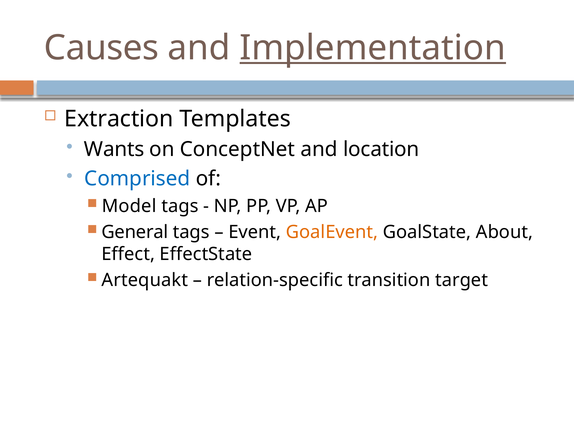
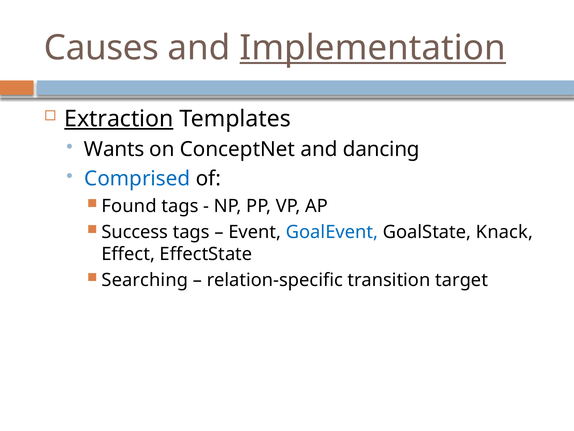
Extraction underline: none -> present (119, 119)
location: location -> dancing (381, 149)
Model: Model -> Found (129, 206)
General: General -> Success (135, 232)
GoalEvent colour: orange -> blue (332, 232)
About: About -> Knack (504, 232)
Artequakt: Artequakt -> Searching (145, 280)
